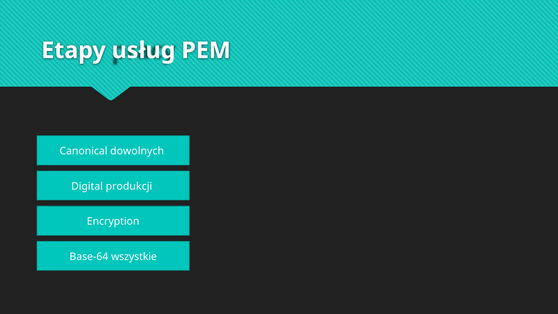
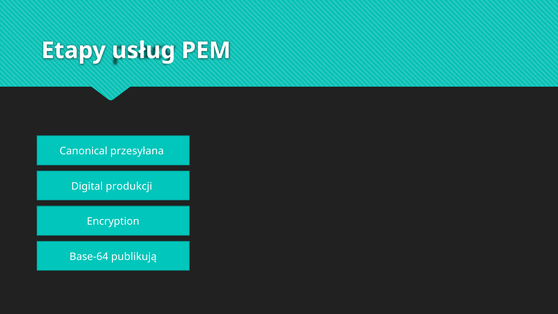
dowolnych: dowolnych -> przesyłana (137, 151)
wszystkie: wszystkie -> publikują (134, 257)
